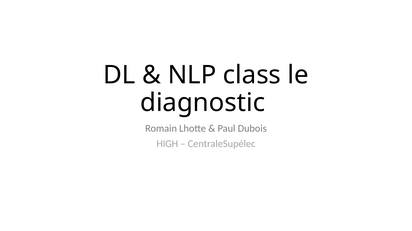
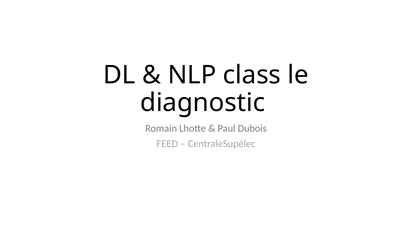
HIGH: HIGH -> FEED (167, 144)
